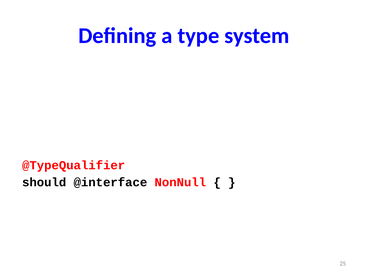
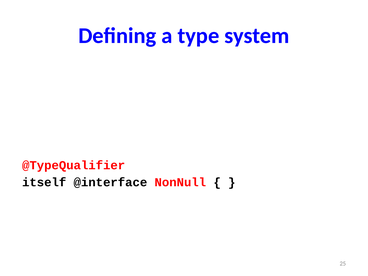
should: should -> itself (44, 182)
